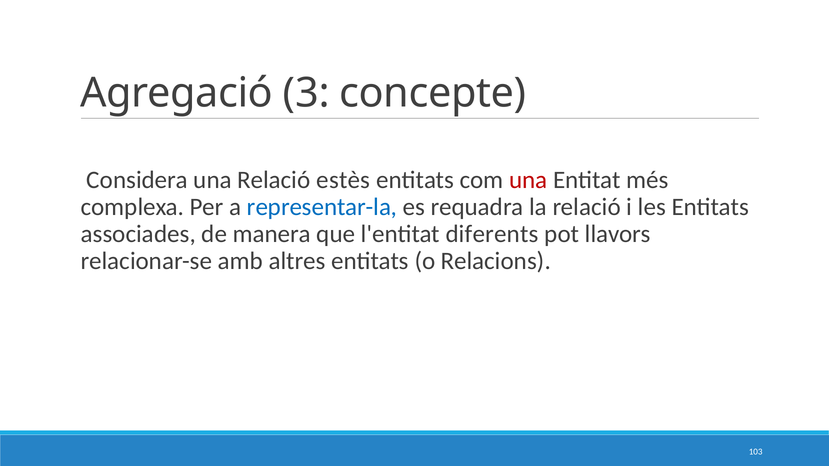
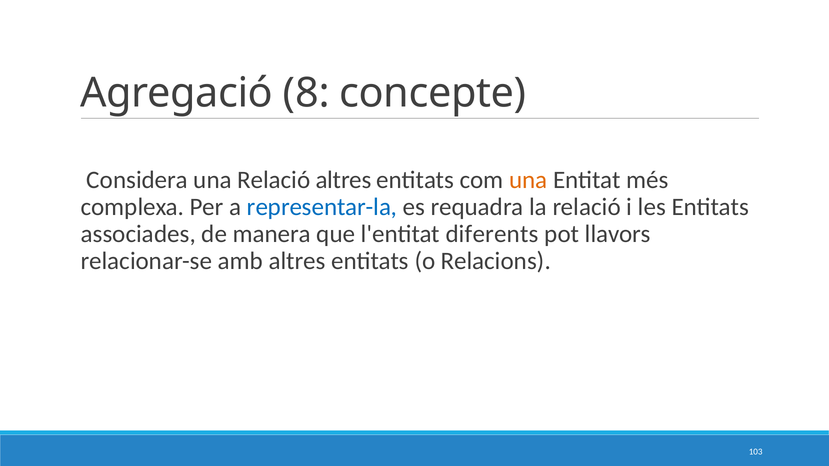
3: 3 -> 8 (306, 93)
Relació estès: estès -> altres (344, 180)
una colour: red -> orange (528, 180)
